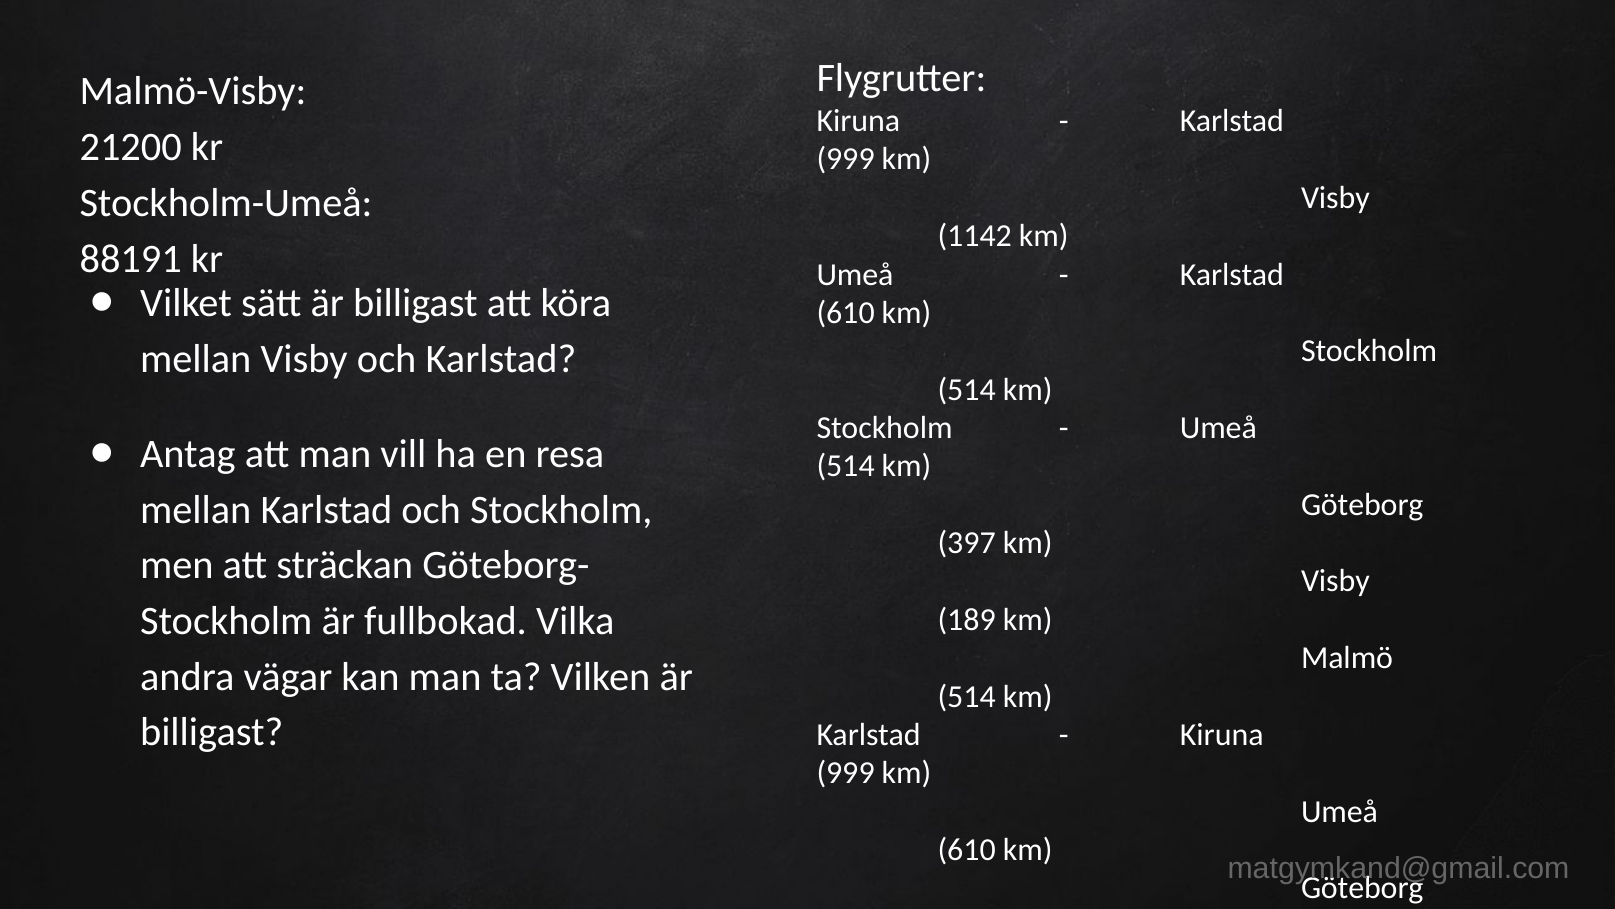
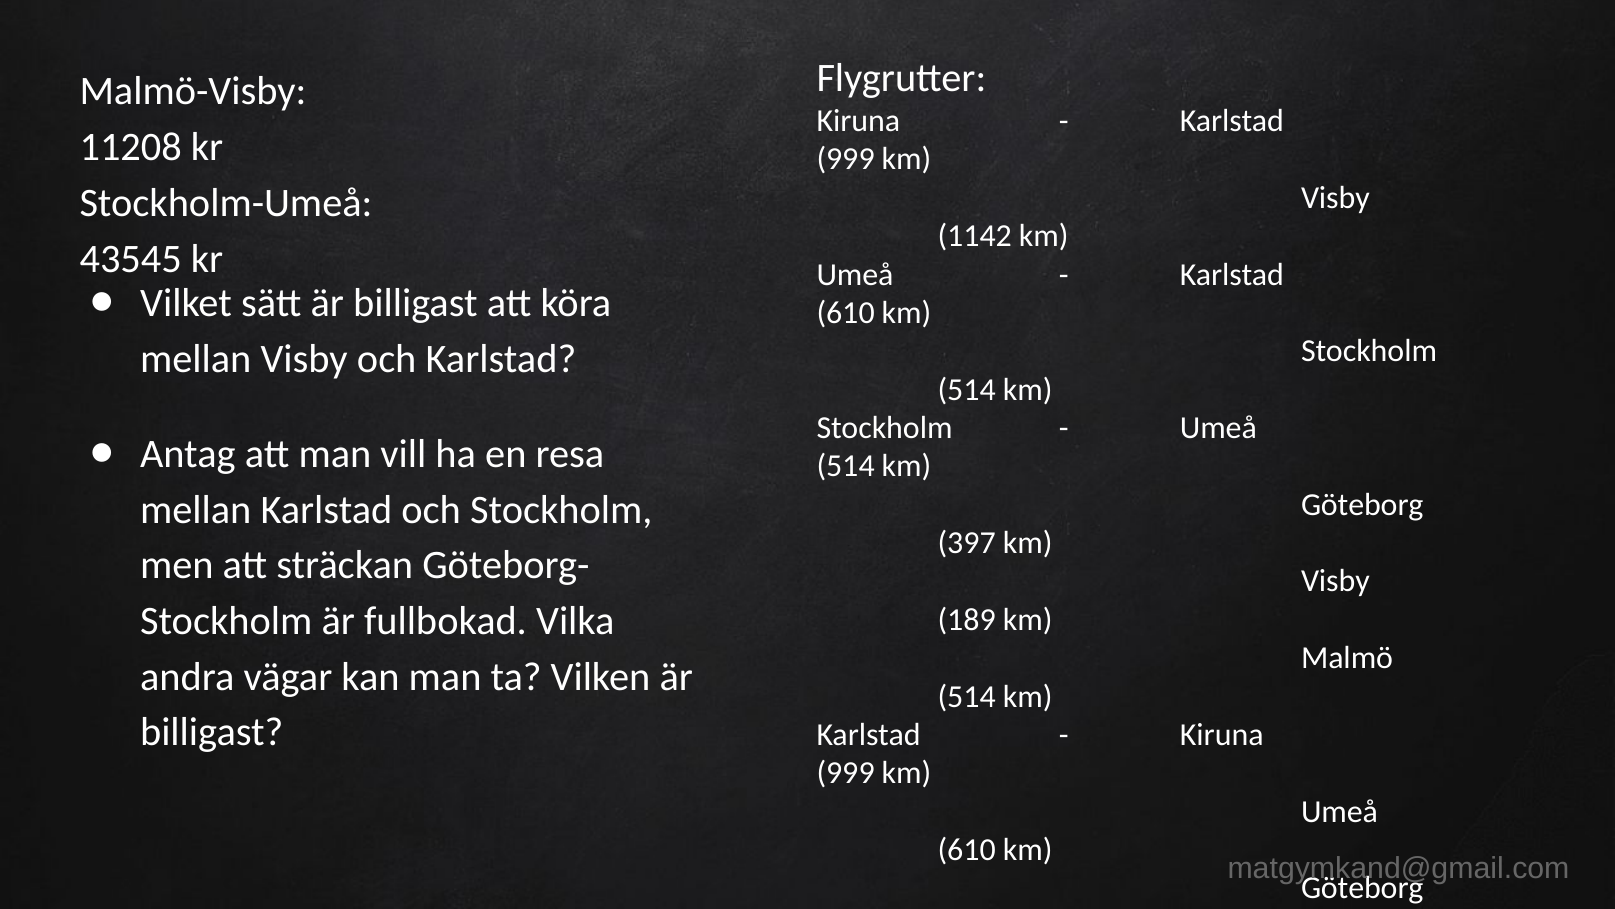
21200: 21200 -> 11208 (131, 147)
88191: 88191 -> 43545 (131, 259)
